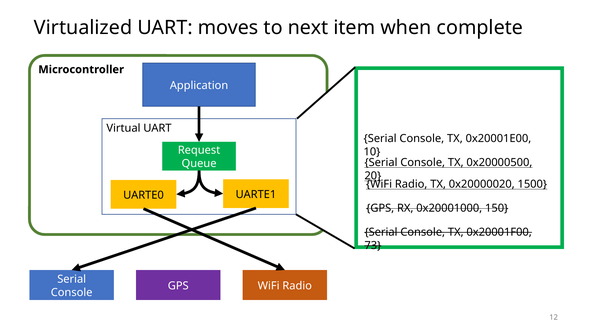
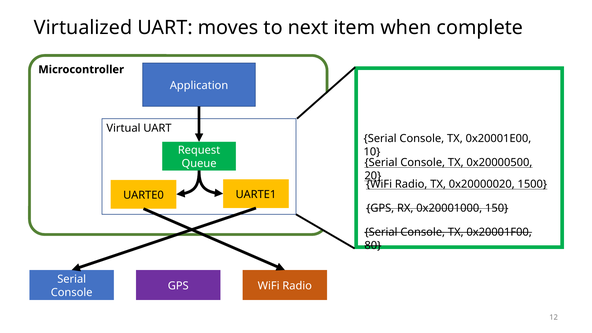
73: 73 -> 80 (373, 245)
